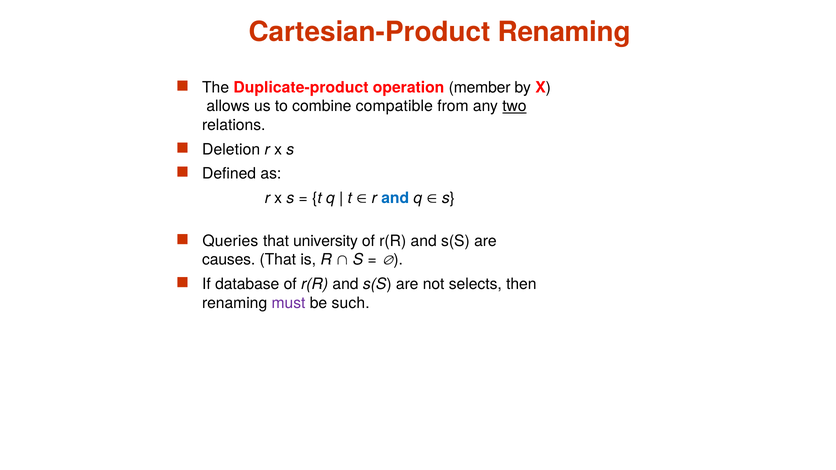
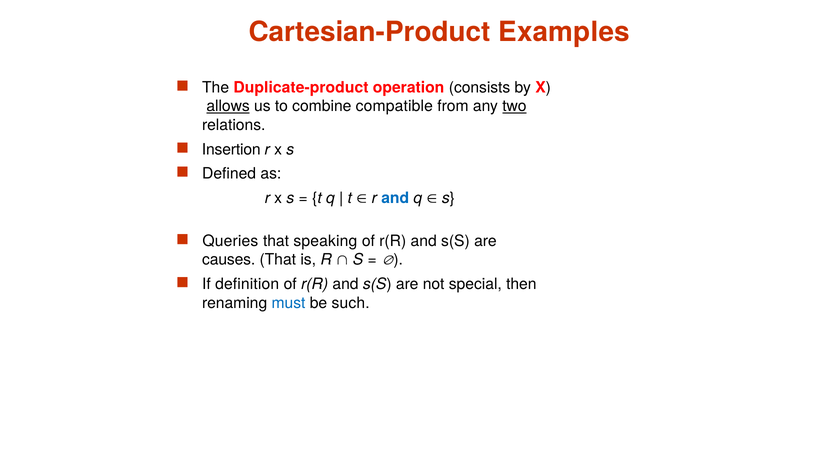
Cartesian-Product Renaming: Renaming -> Examples (564, 32)
member: member -> consists (480, 88)
allows underline: none -> present (228, 106)
Deletion: Deletion -> Insertion (231, 149)
university: university -> speaking (325, 241)
database: database -> definition (247, 284)
selects: selects -> special (475, 284)
must colour: purple -> blue (288, 303)
